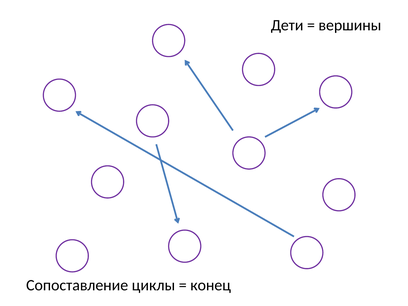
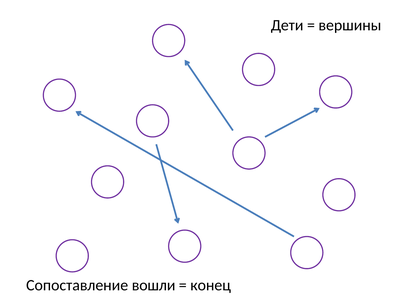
циклы: циклы -> вошли (154, 285)
